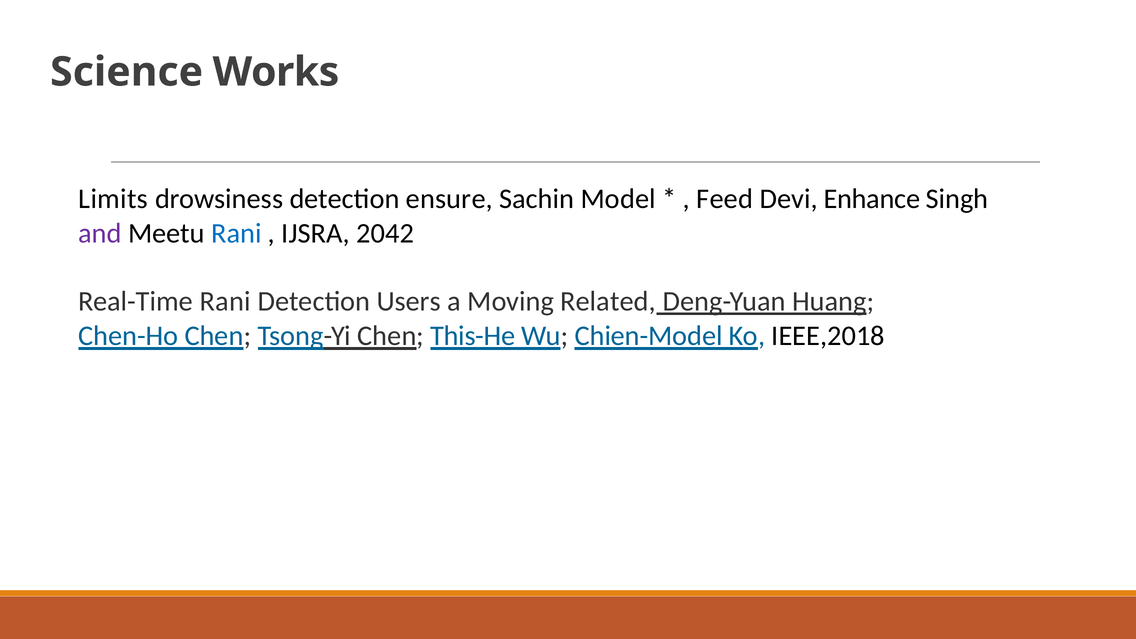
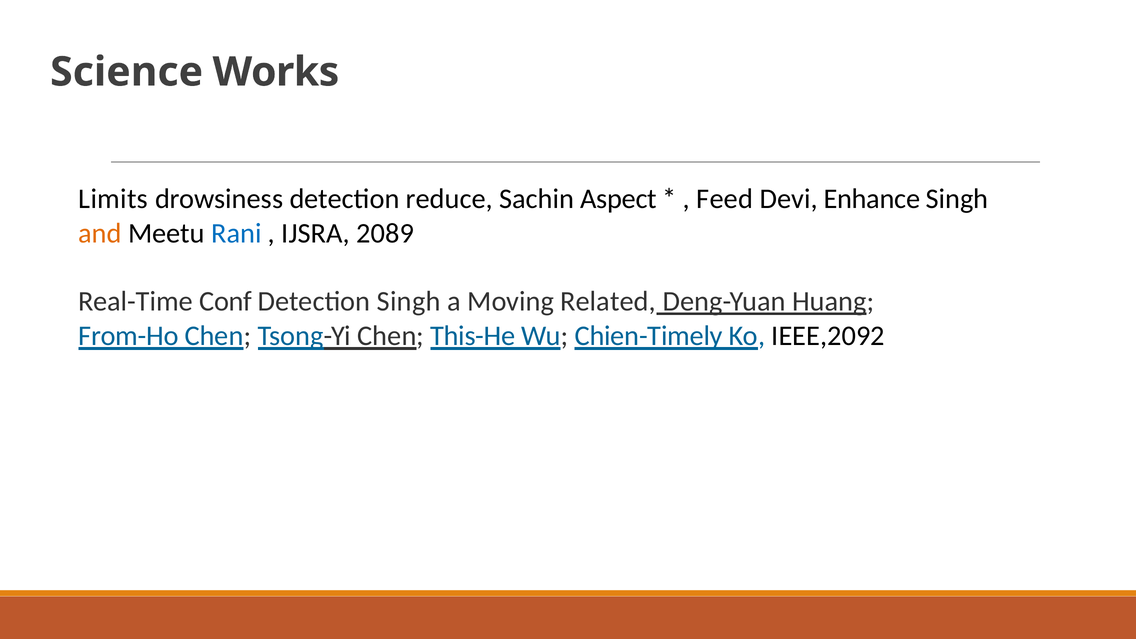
ensure: ensure -> reduce (449, 199)
Model: Model -> Aspect (618, 199)
and colour: purple -> orange (100, 233)
2042: 2042 -> 2089 (385, 233)
Real-Time Rani: Rani -> Conf (226, 301)
Detection Users: Users -> Singh (409, 301)
Chen-Ho: Chen-Ho -> From-Ho (128, 336)
Chien-Model: Chien-Model -> Chien-Timely (649, 336)
IEEE,2018: IEEE,2018 -> IEEE,2092 (828, 336)
